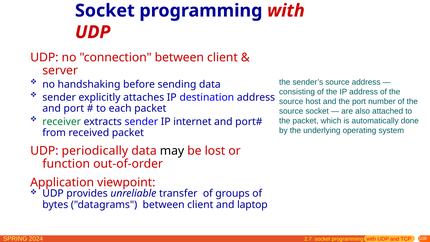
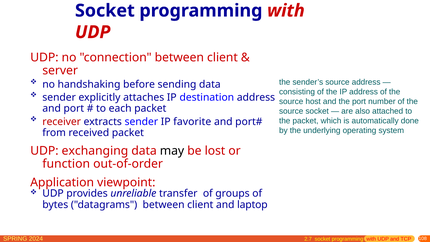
receiver colour: green -> red (62, 122)
internet: internet -> favorite (192, 122)
periodically: periodically -> exchanging (95, 151)
